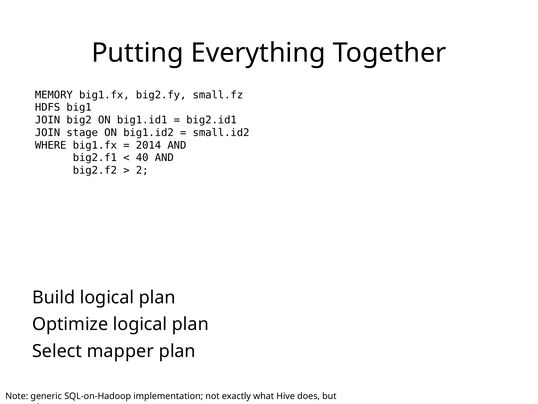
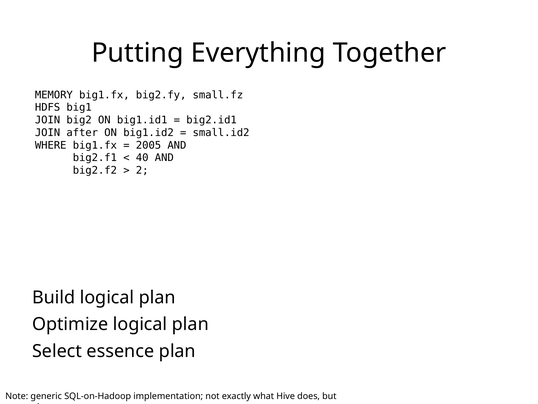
stage: stage -> after (82, 133)
2014: 2014 -> 2005 (149, 145)
mapper: mapper -> essence (120, 351)
